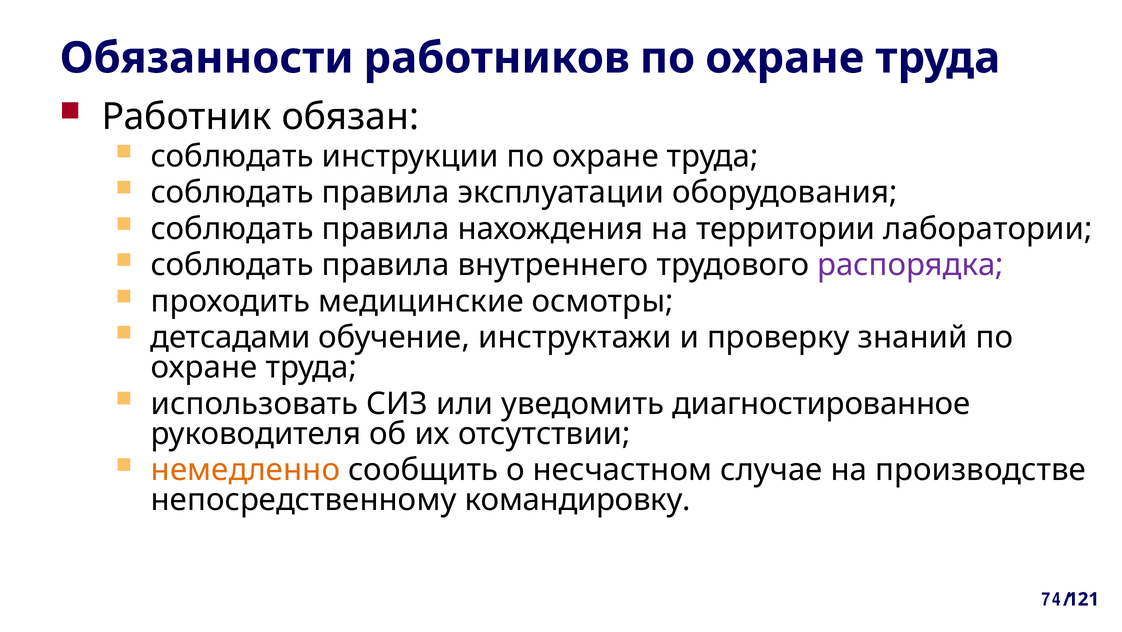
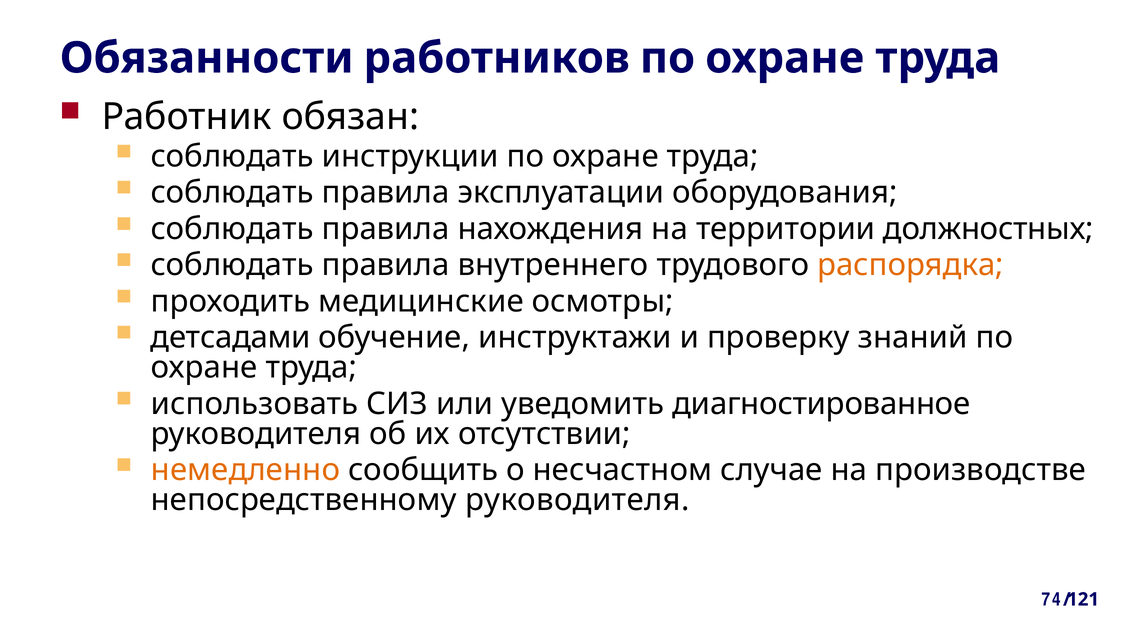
лаборатории: лаборатории -> должностных (988, 229)
распорядка colour: purple -> orange (911, 265)
непосредственному командировку: командировку -> руководителя (577, 499)
